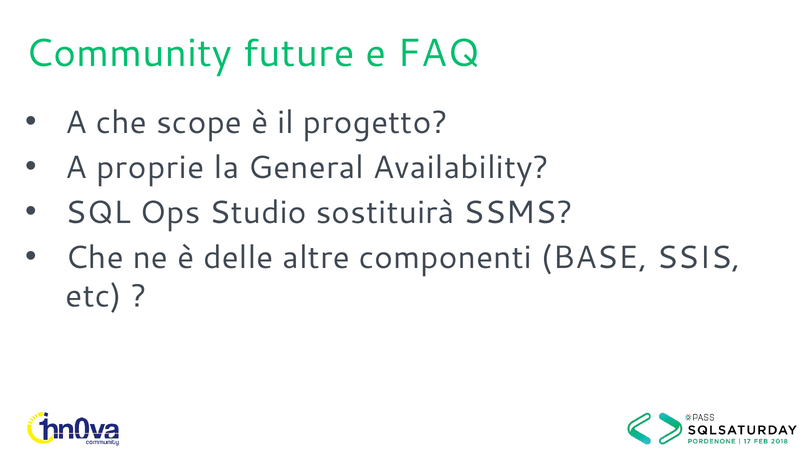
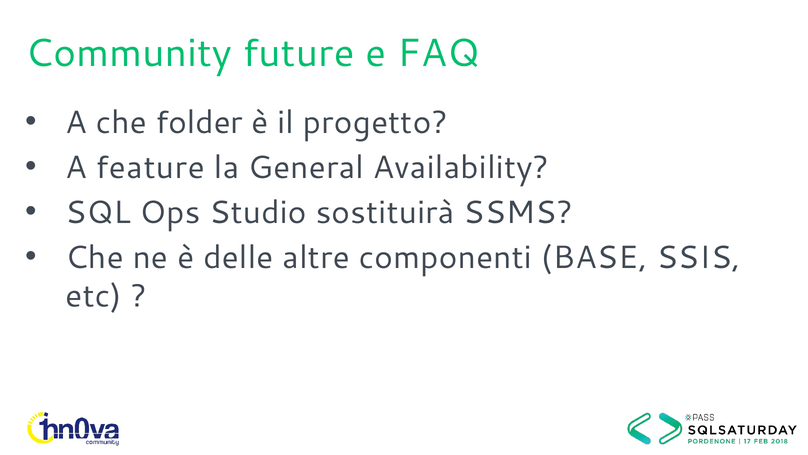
scope: scope -> folder (199, 122)
proprie: proprie -> feature (150, 167)
